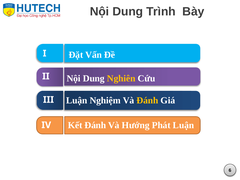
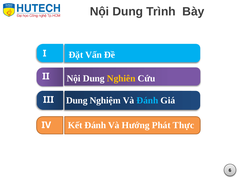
Luận: Luận -> Dung (77, 100)
Đánh colour: yellow -> light blue (147, 100)
Phát Luận: Luận -> Thực (183, 125)
